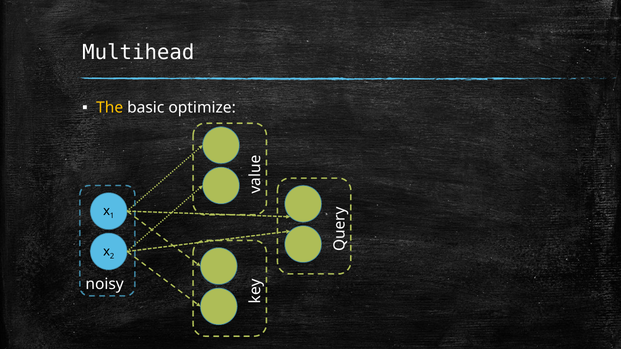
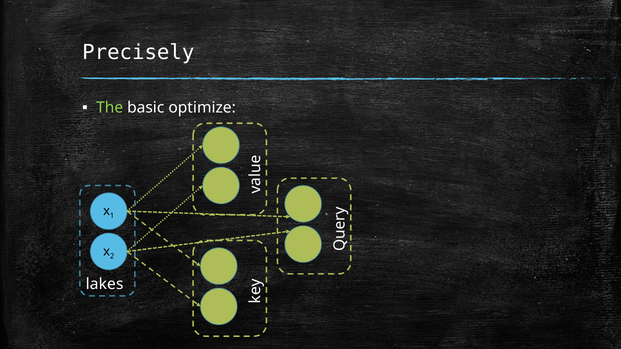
Multihead: Multihead -> Precisely (138, 52)
The colour: yellow -> light green (110, 108)
noisy: noisy -> lakes (105, 284)
